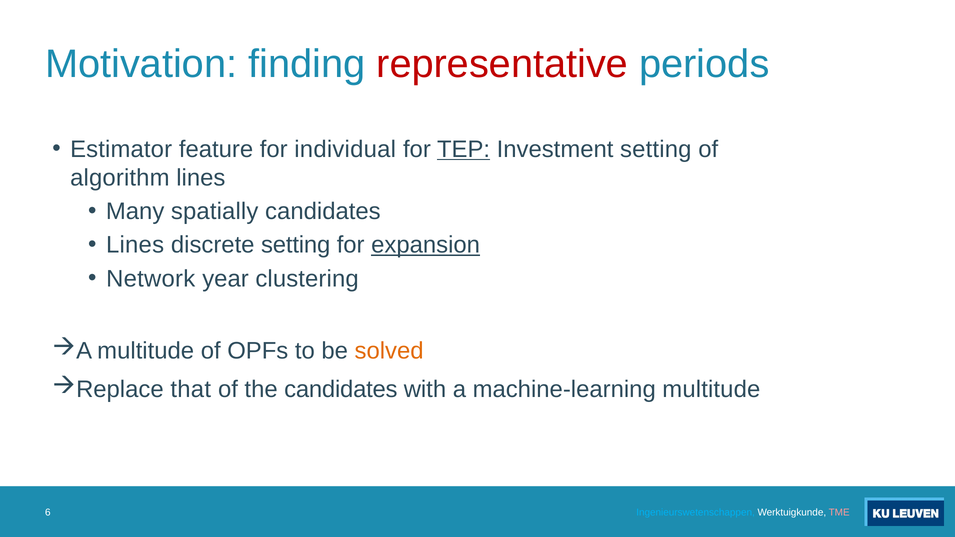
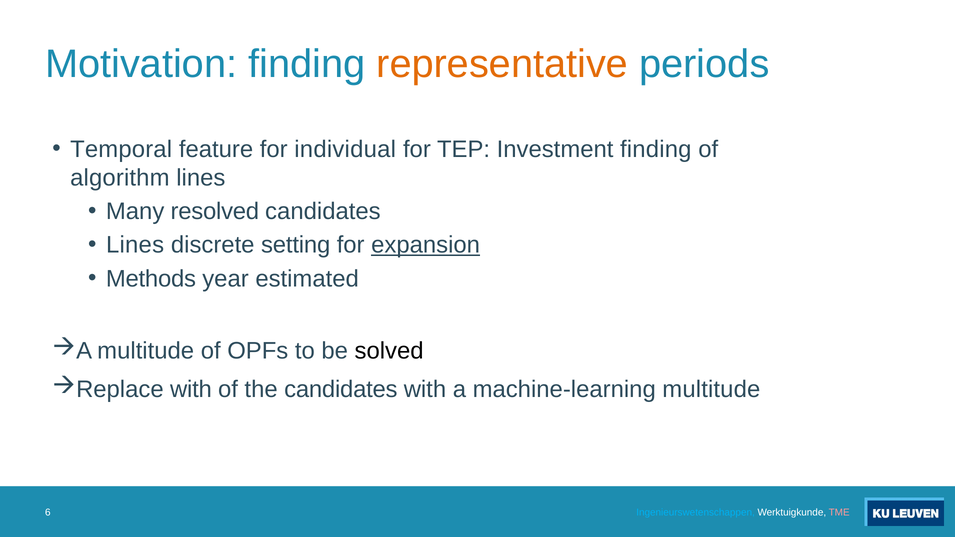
representative colour: red -> orange (502, 64)
Estimator: Estimator -> Temporal (121, 149)
TEP underline: present -> none (464, 149)
Investment setting: setting -> finding (656, 149)
spatially: spatially -> resolved (215, 212)
Network: Network -> Methods (151, 279)
clustering: clustering -> estimated (307, 279)
solved colour: orange -> black (389, 351)
that: that -> with (191, 390)
